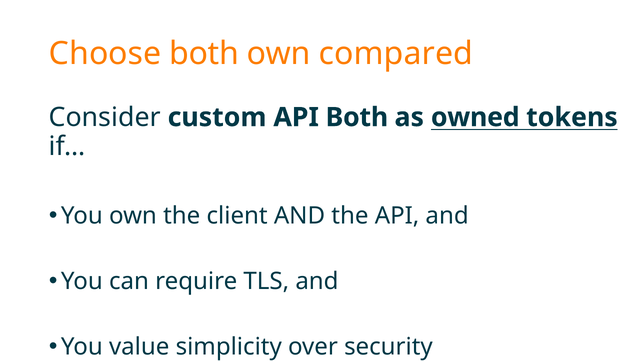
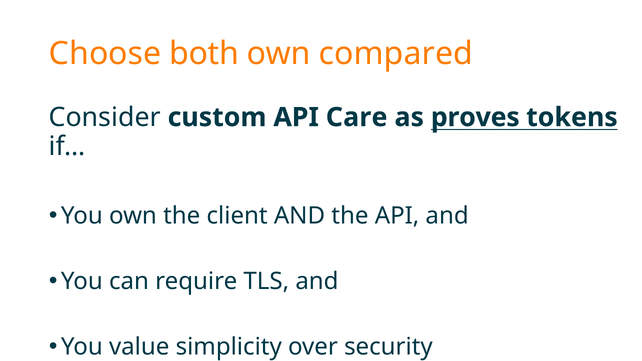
API Both: Both -> Care (357, 117)
owned: owned -> proves (475, 117)
